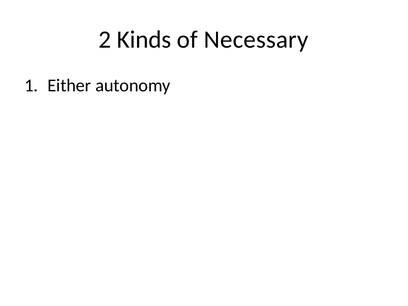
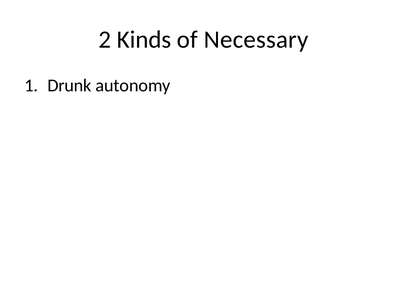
Either: Either -> Drunk (69, 86)
